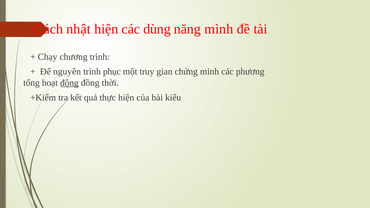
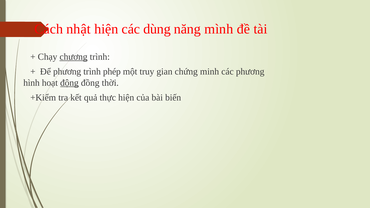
chương underline: none -> present (74, 57)
Để nguyên: nguyên -> phương (67, 72)
phục: phục -> phép (112, 72)
tổng: tổng -> hình (31, 83)
kiểu: kiểu -> biến (173, 98)
